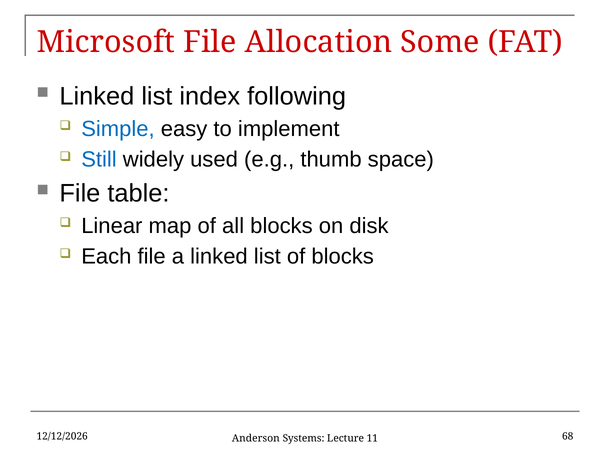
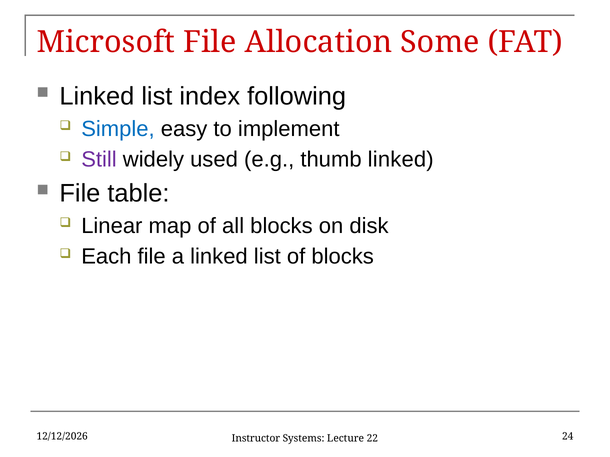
Still colour: blue -> purple (99, 160)
thumb space: space -> linked (401, 160)
68: 68 -> 24 (568, 437)
Anderson: Anderson -> Instructor (256, 439)
11: 11 -> 22 (372, 439)
